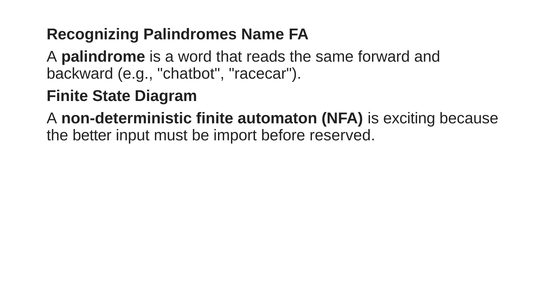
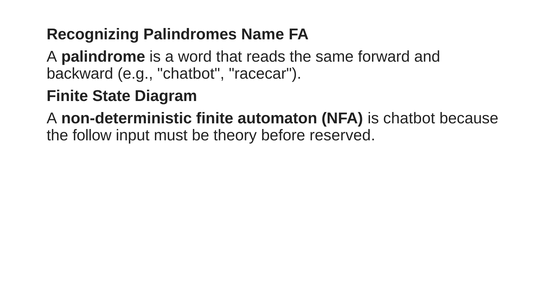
is exciting: exciting -> chatbot (409, 118)
better: better -> follow (92, 135)
import: import -> theory (235, 135)
